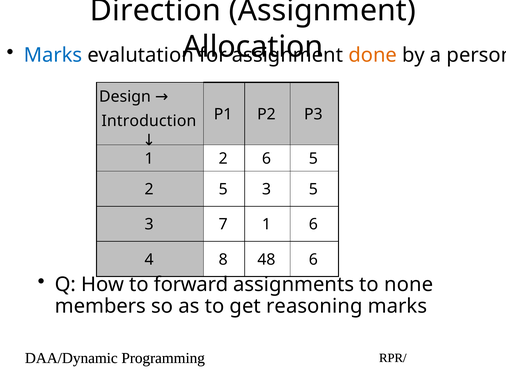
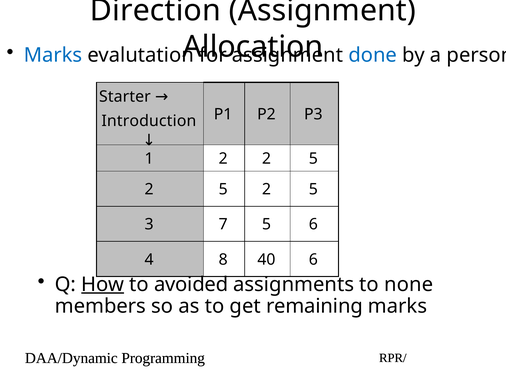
done colour: orange -> blue (373, 55)
Design: Design -> Starter (125, 97)
2 6: 6 -> 2 (266, 159)
3: 3 -> 2 (266, 190)
7 1: 1 -> 5 (266, 225)
48: 48 -> 40 (266, 260)
How underline: none -> present (103, 285)
forward: forward -> avoided (191, 285)
reasoning: reasoning -> remaining (314, 307)
